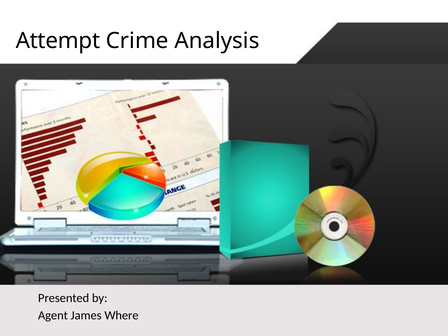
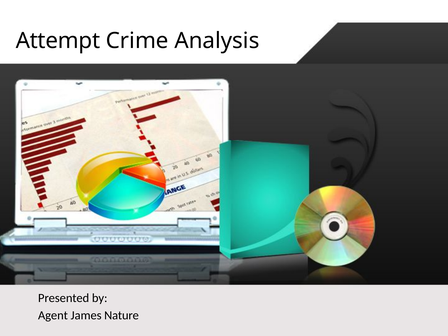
Where: Where -> Nature (122, 315)
